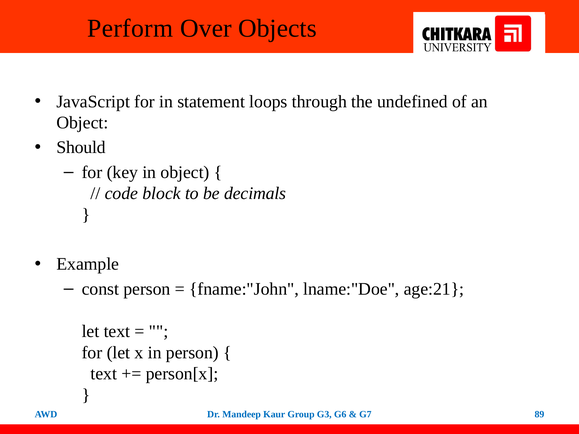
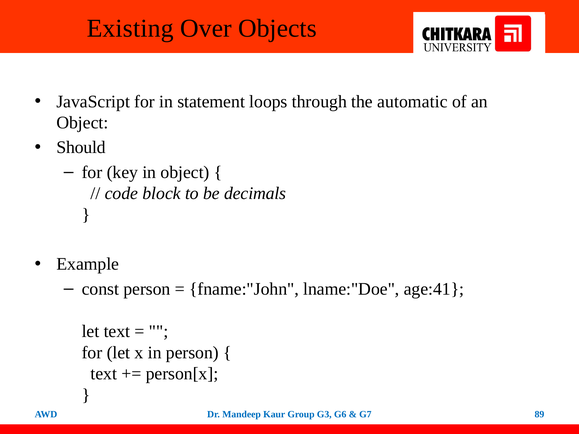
Perform: Perform -> Existing (130, 28)
undefined: undefined -> automatic (412, 102)
age:21: age:21 -> age:41 (434, 289)
